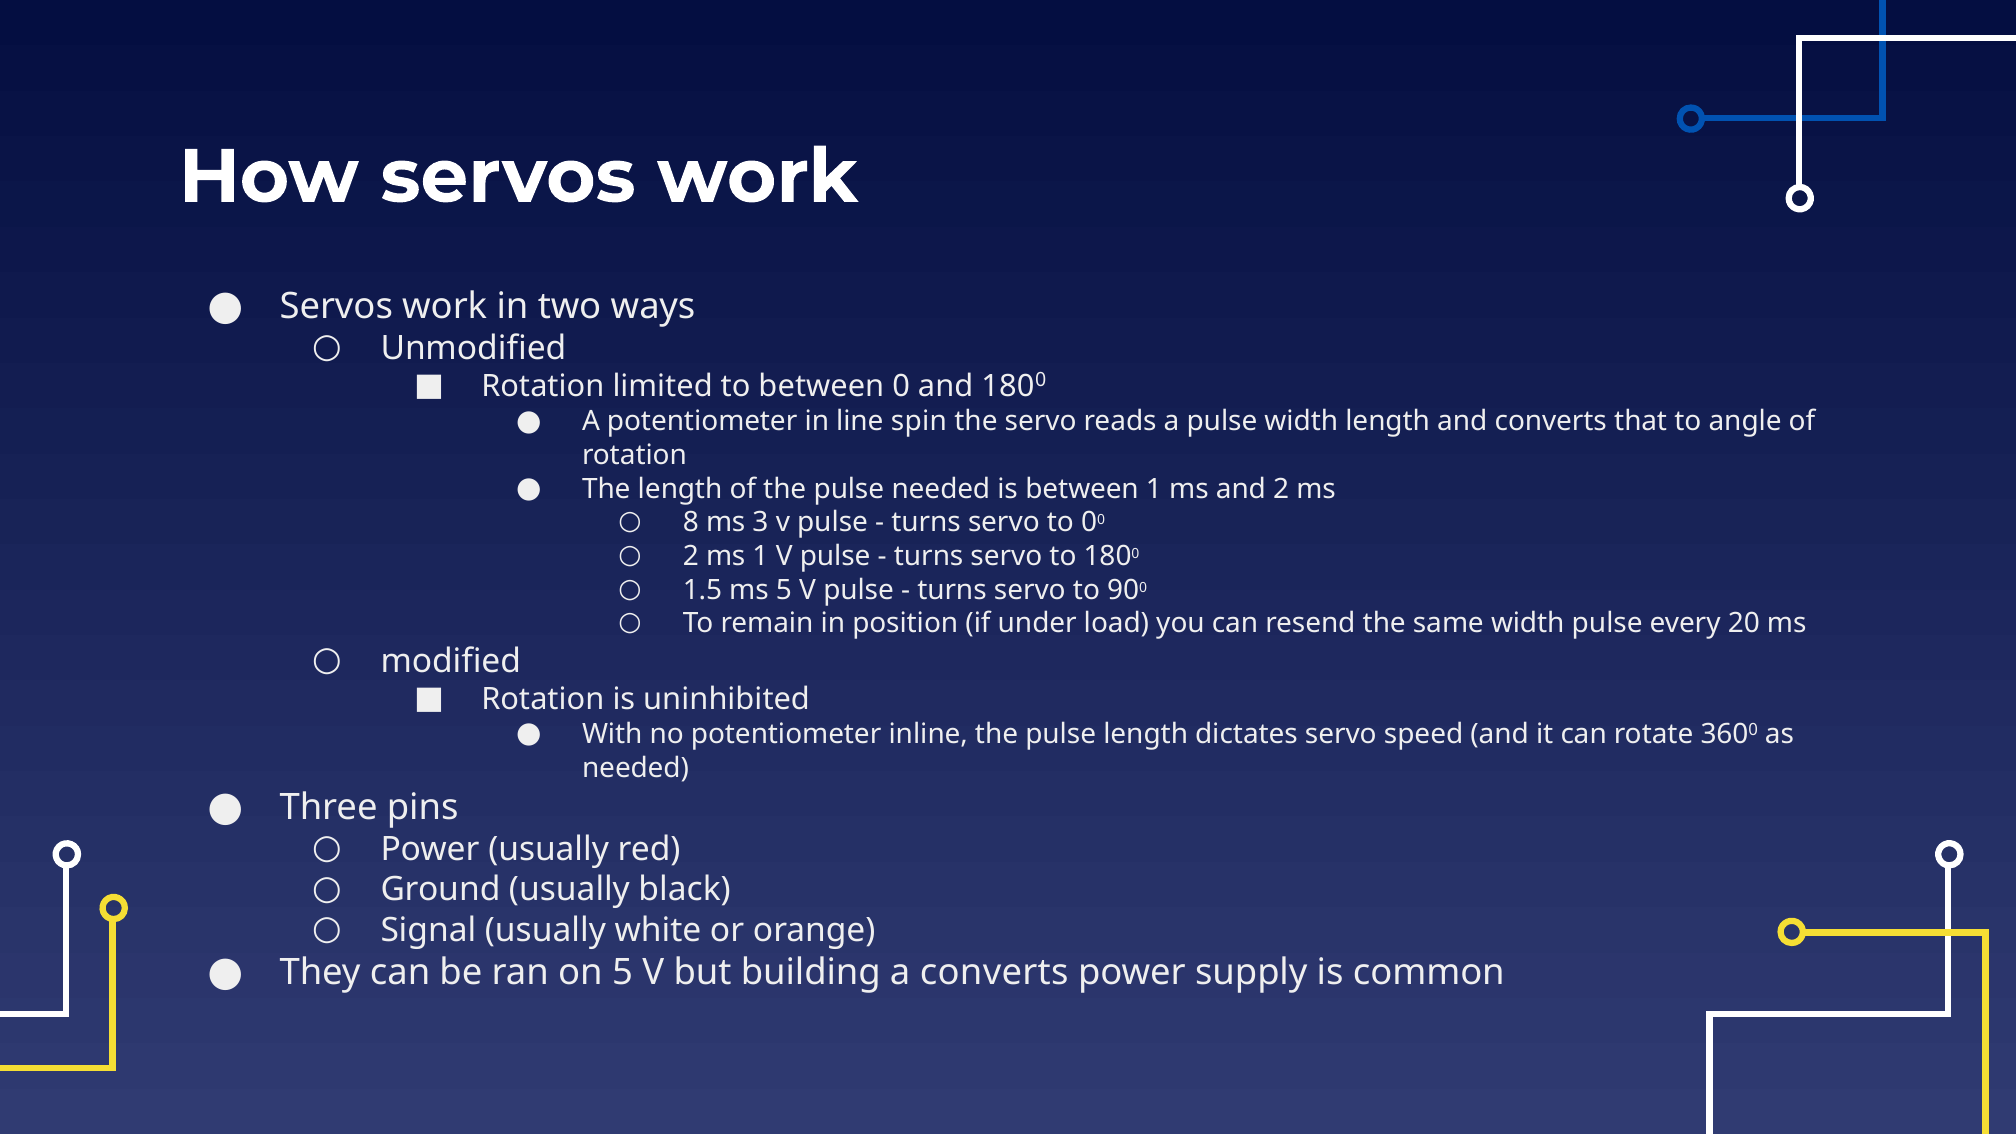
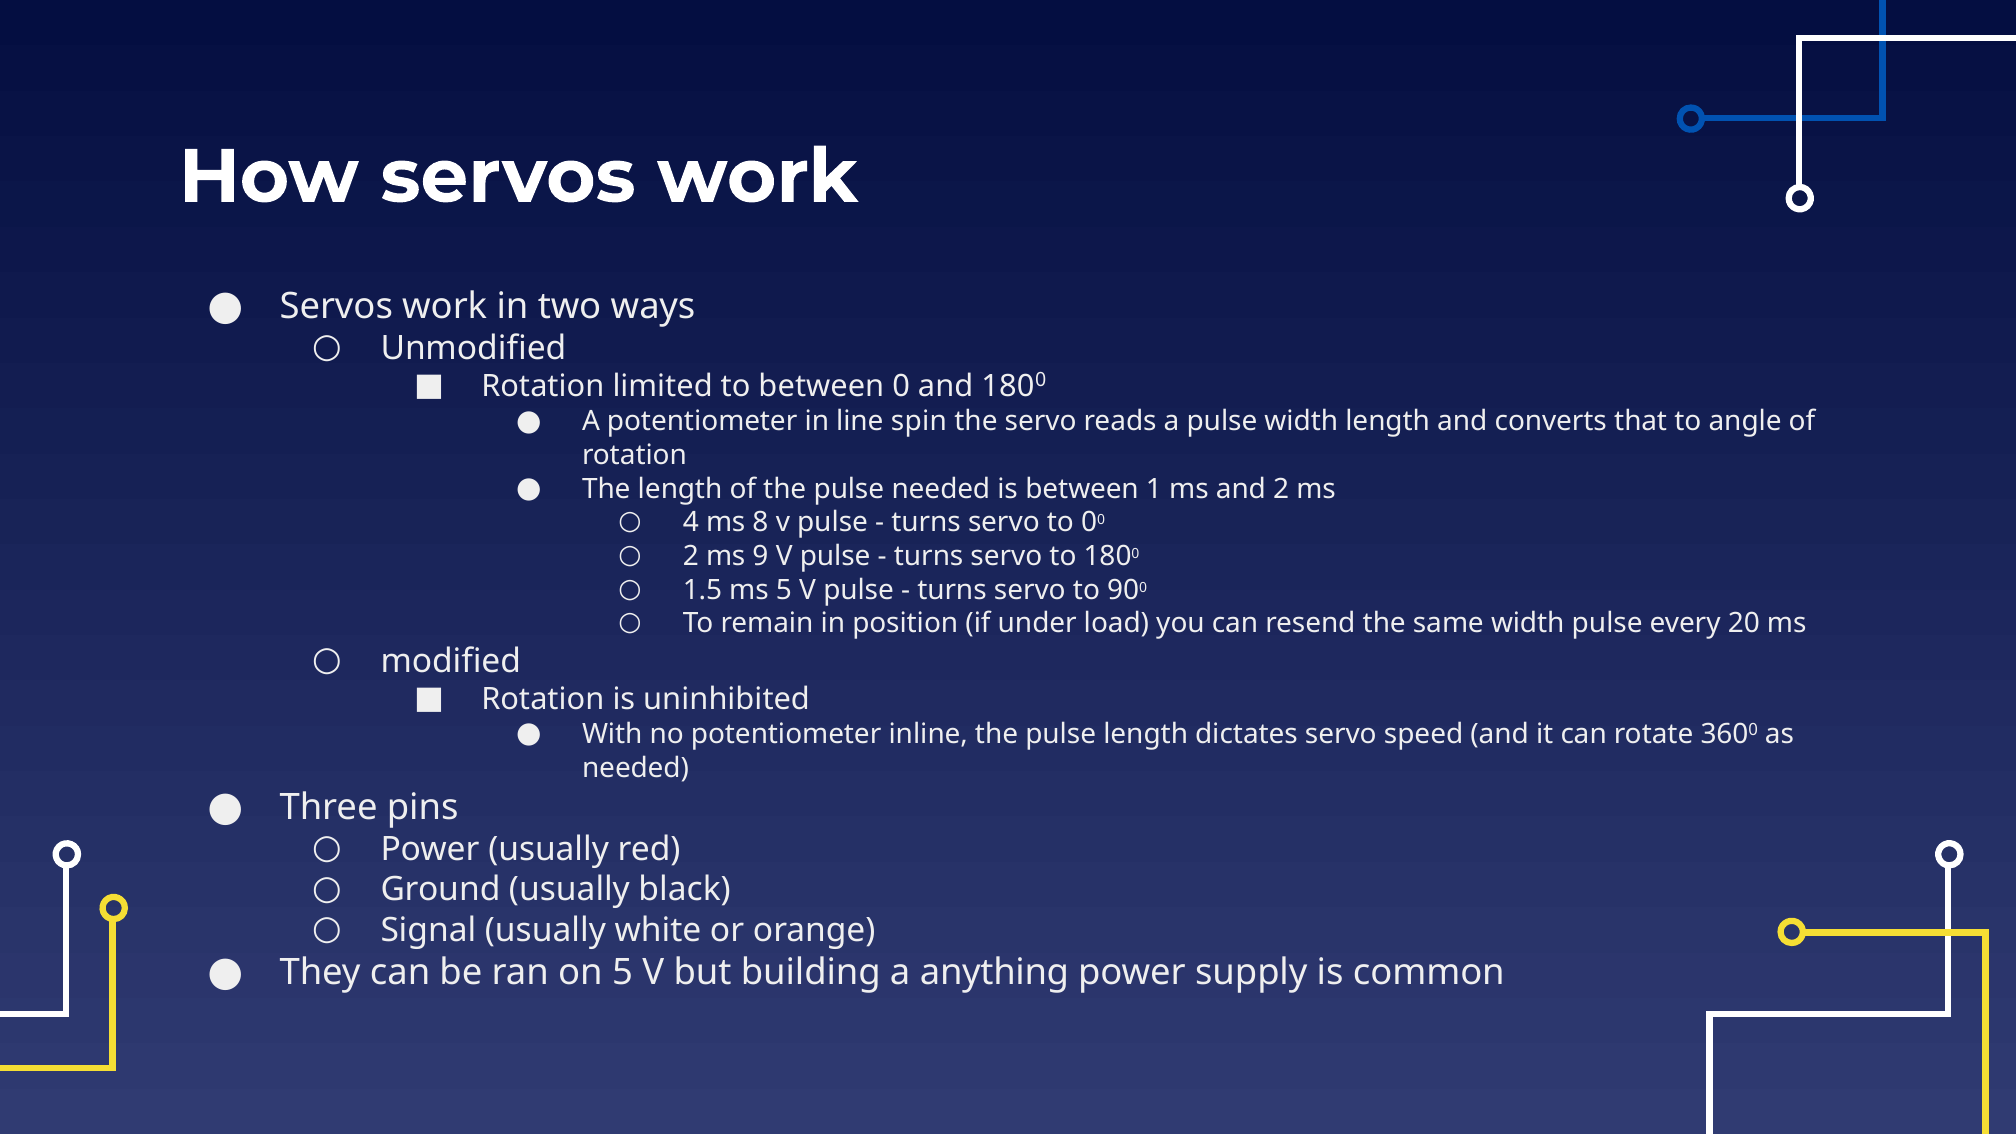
8: 8 -> 4 (691, 523)
3: 3 -> 8 (760, 523)
ms 1: 1 -> 9 (760, 556)
a converts: converts -> anything (995, 972)
